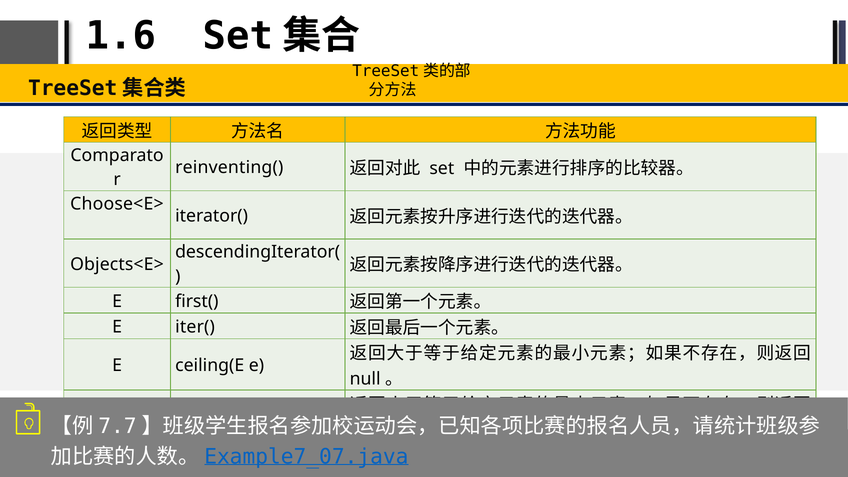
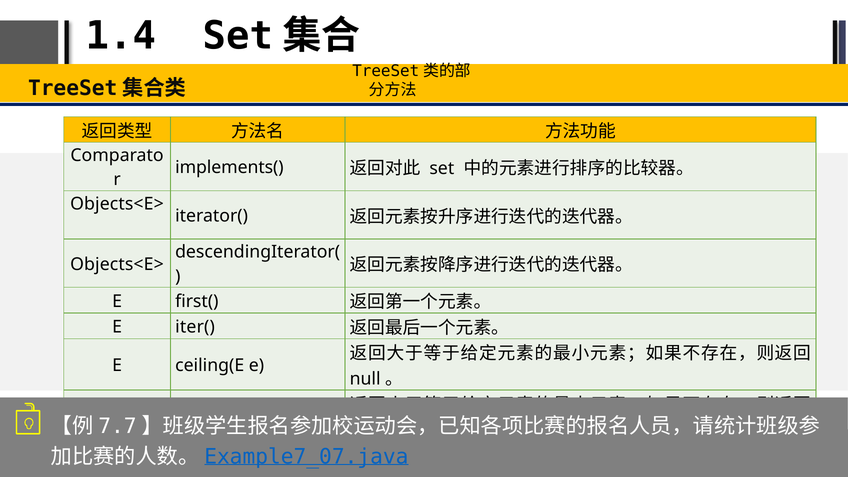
1.6: 1.6 -> 1.4 (121, 36)
reinventing(: reinventing( -> implements( (229, 168)
Choose<E>: Choose<E> -> Objects<E> (117, 204)
